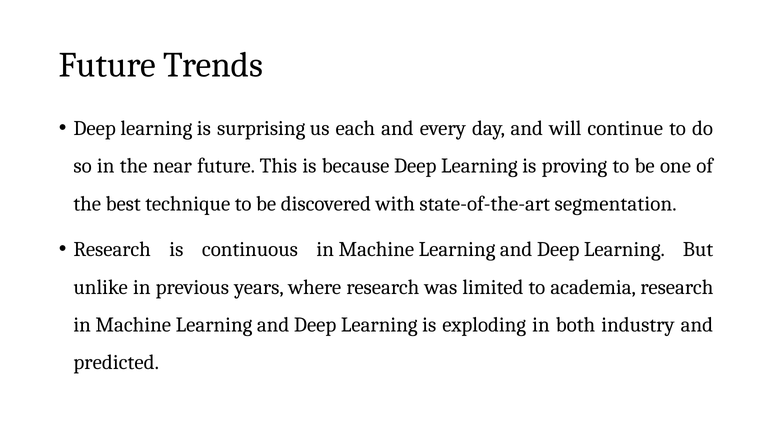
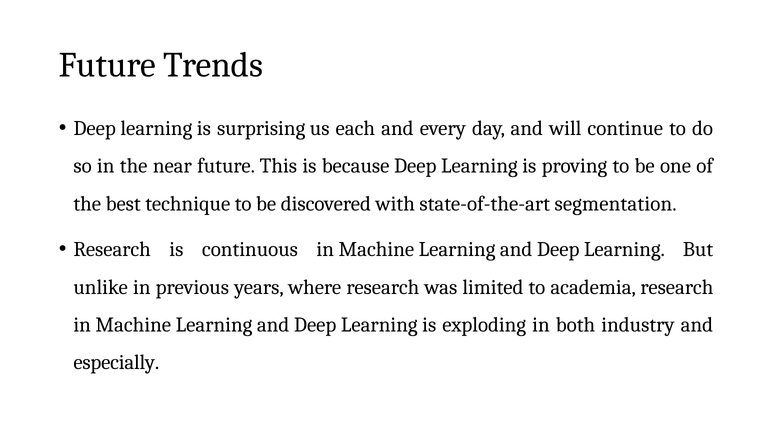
predicted: predicted -> especially (116, 362)
